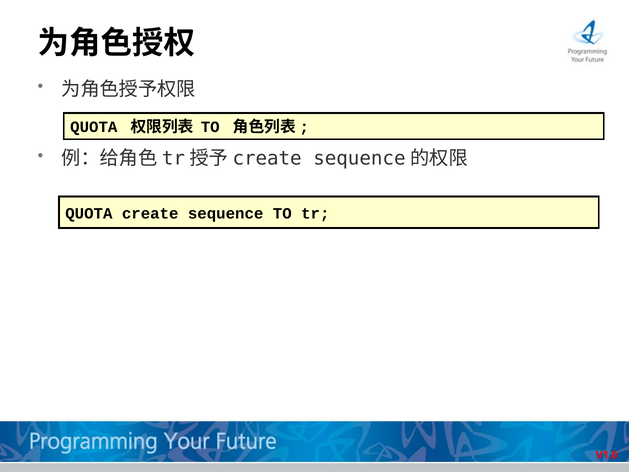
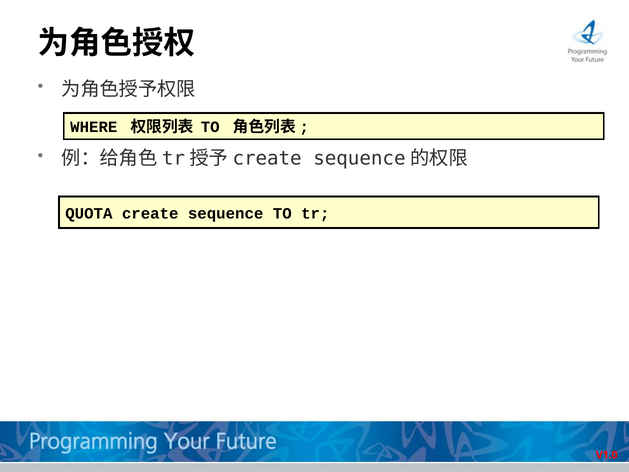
QUOTA: QUOTA -> WHERE (94, 127)
